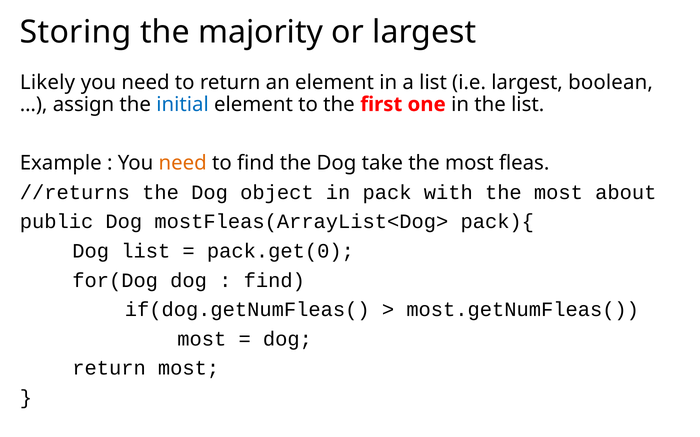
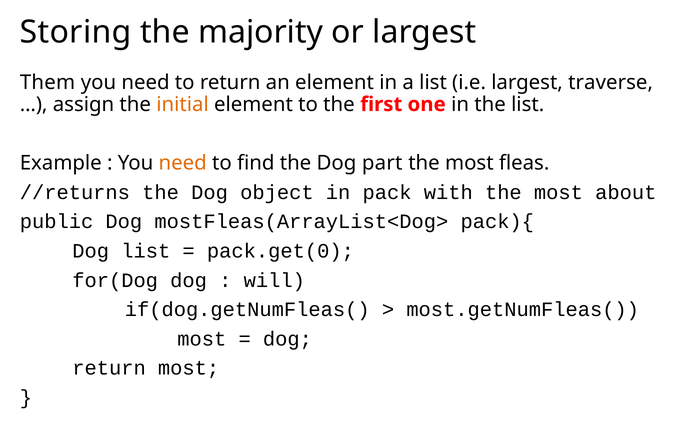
Likely: Likely -> Them (48, 82)
boolean: boolean -> traverse (611, 82)
initial colour: blue -> orange (183, 104)
take: take -> part (382, 163)
find: find -> will (274, 281)
